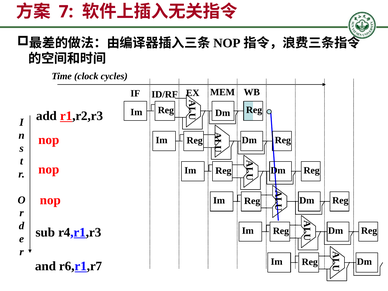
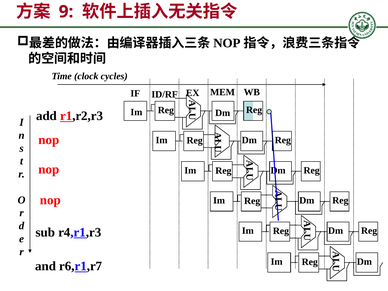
7: 7 -> 9 (66, 12)
